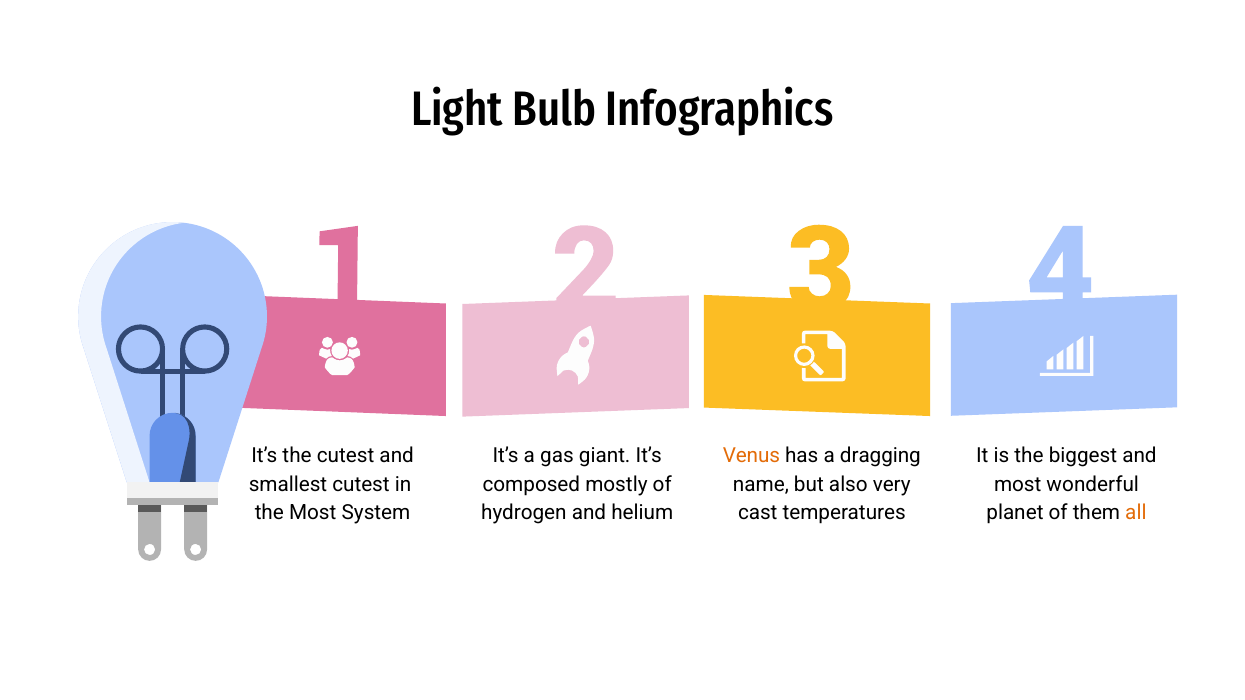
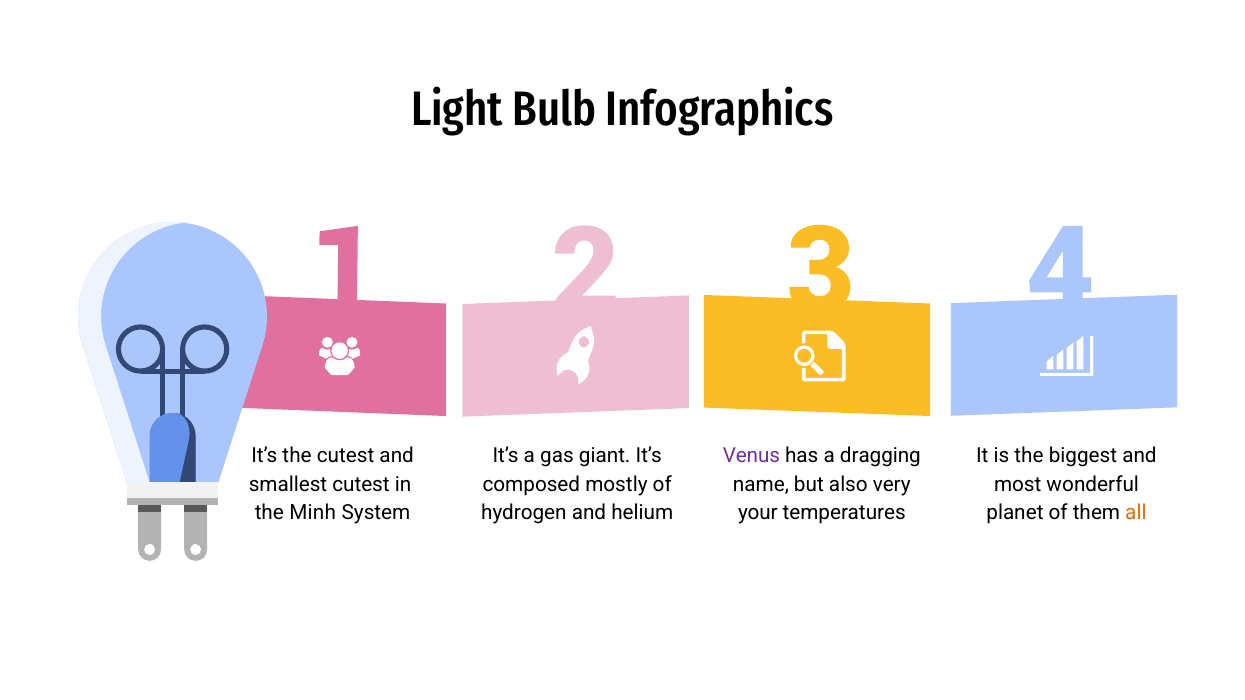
Venus colour: orange -> purple (751, 456)
the Most: Most -> Minh (313, 513)
cast: cast -> your (758, 513)
